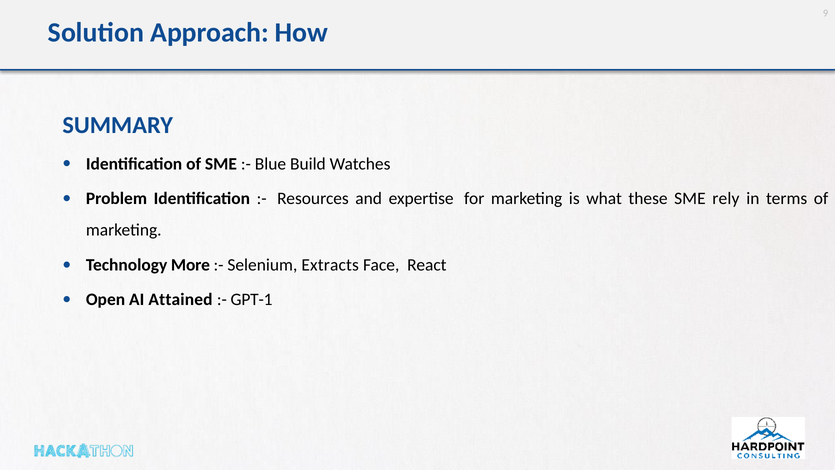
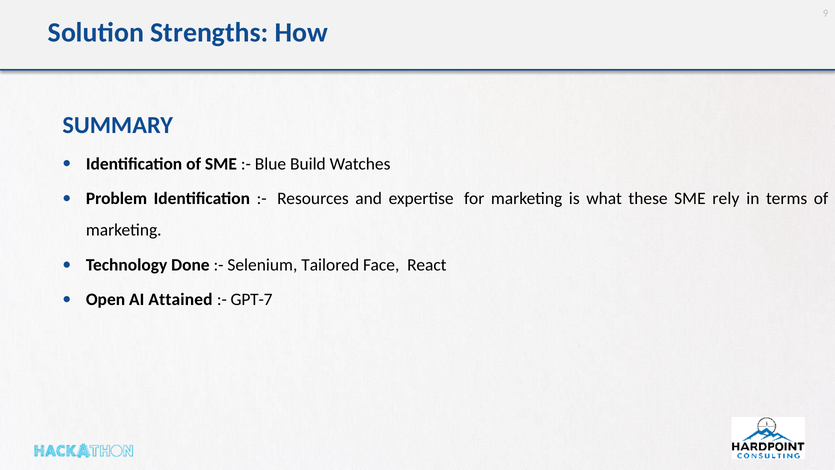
Approach: Approach -> Strengths (209, 33)
More: More -> Done (190, 265)
Extracts: Extracts -> Tailored (330, 265)
GPT-1: GPT-1 -> GPT-7 (252, 300)
